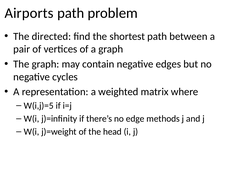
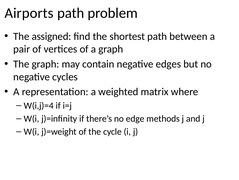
directed: directed -> assigned (51, 36)
W(i,j)=5: W(i,j)=5 -> W(i,j)=4 (39, 105)
head: head -> cycle (112, 131)
